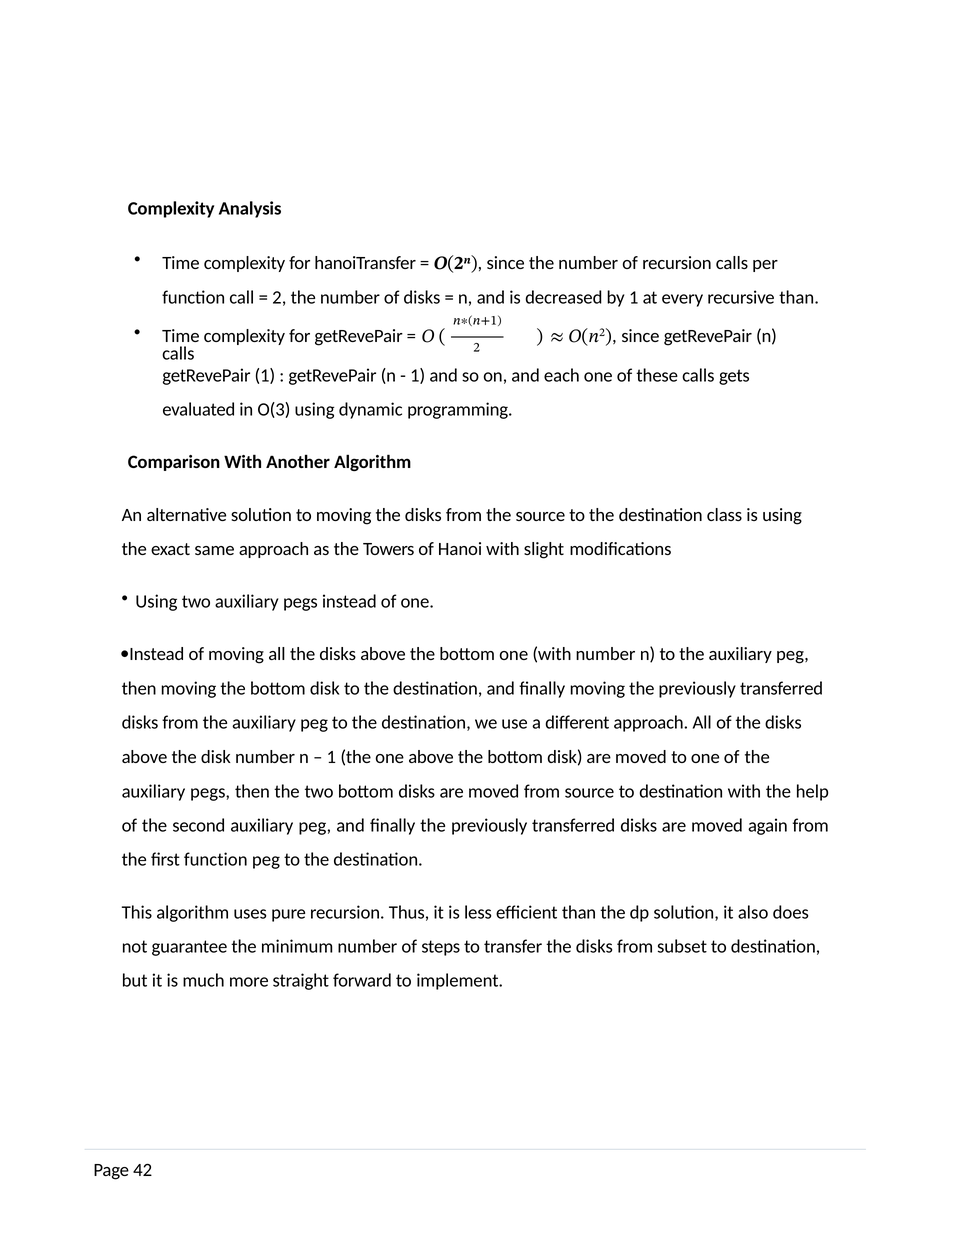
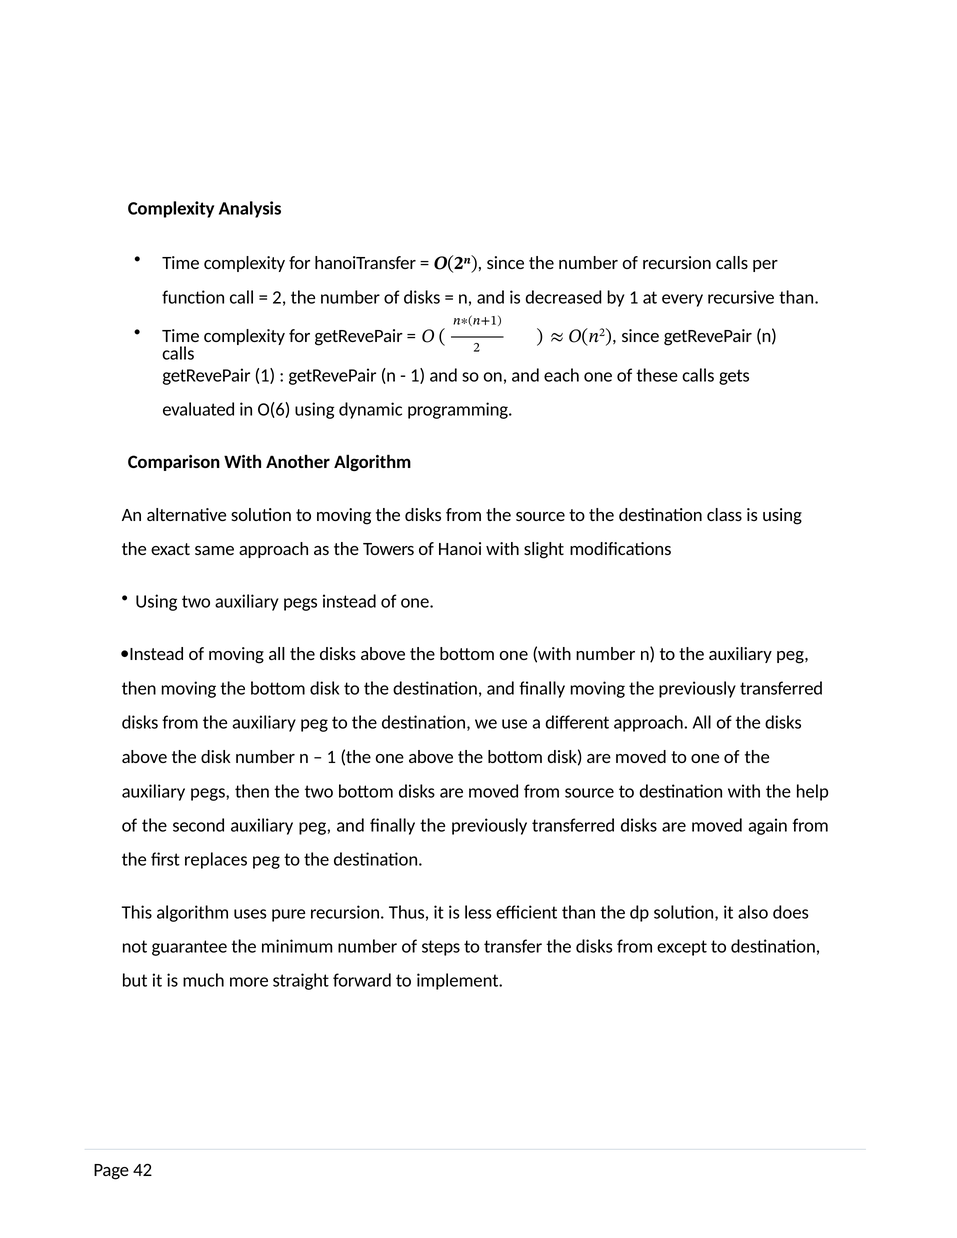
O(3: O(3 -> O(6 (274, 410)
first function: function -> replaces (216, 860)
subset: subset -> except (682, 947)
